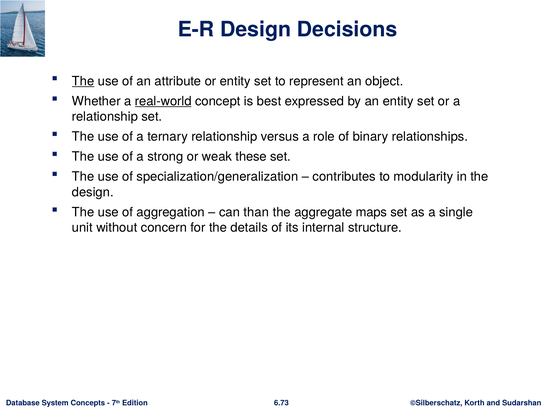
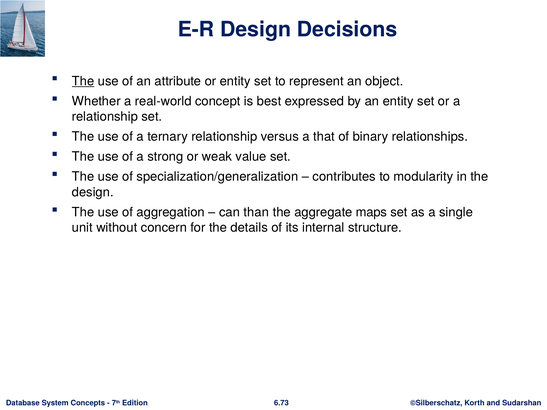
real-world underline: present -> none (163, 101)
role: role -> that (324, 137)
these: these -> value (251, 157)
